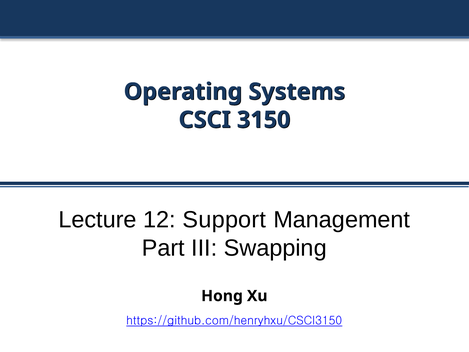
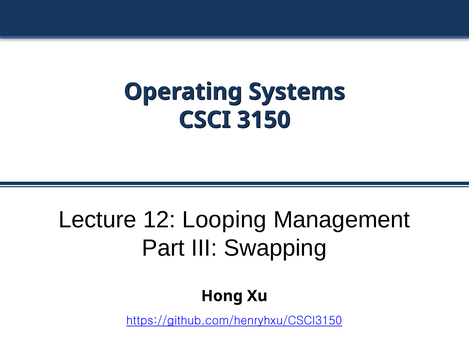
Support: Support -> Looping (224, 220)
